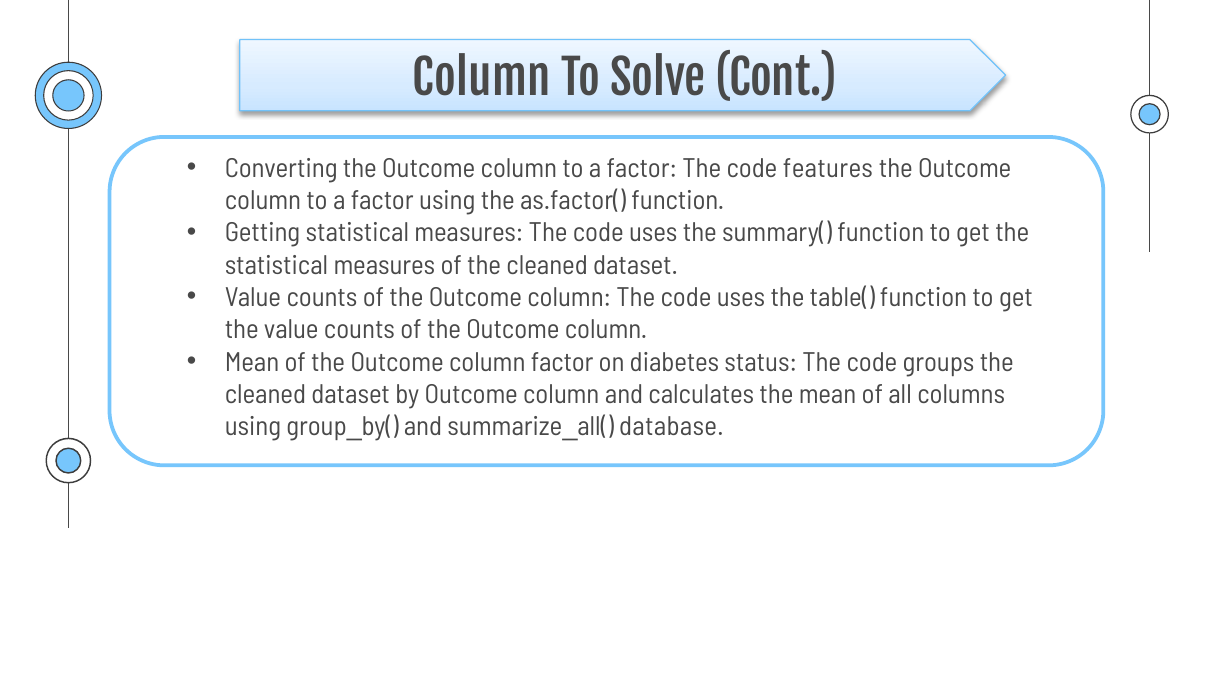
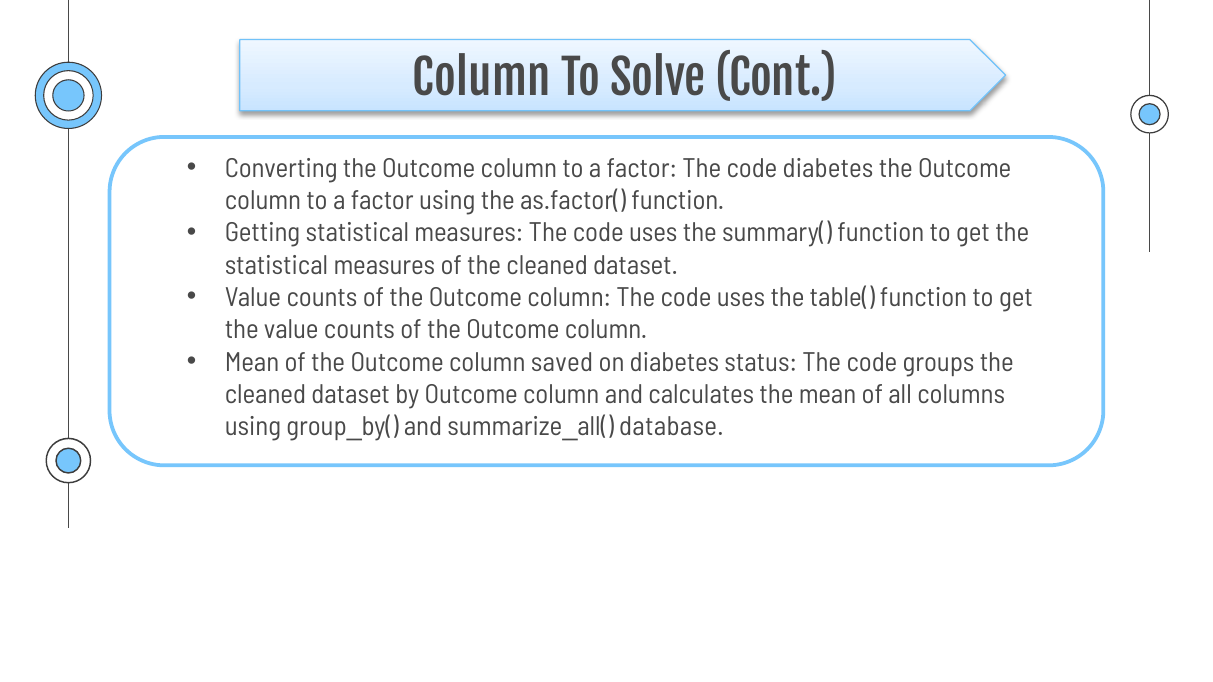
code features: features -> diabetes (828, 168)
column factor: factor -> saved (562, 362)
